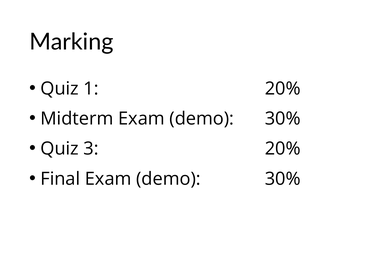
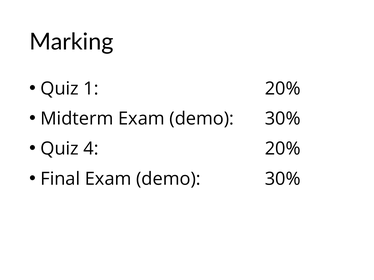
3: 3 -> 4 (91, 149)
